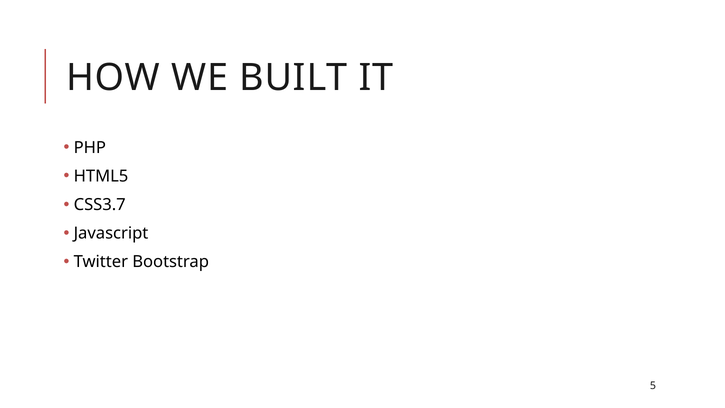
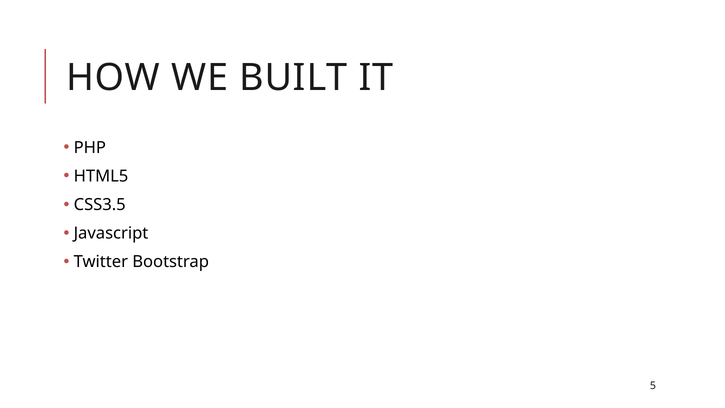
CSS3.7: CSS3.7 -> CSS3.5 (100, 205)
